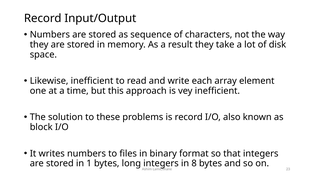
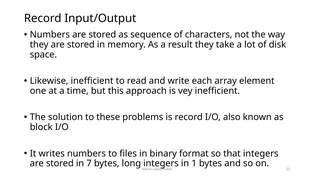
1: 1 -> 7 (89, 163)
8: 8 -> 1 (194, 163)
